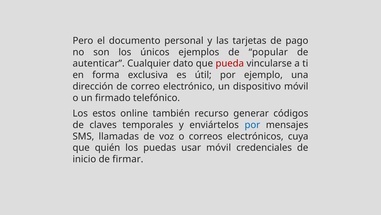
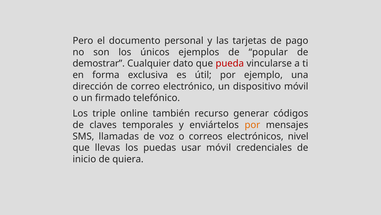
autenticar: autenticar -> demostrar (99, 63)
estos: estos -> triple (104, 113)
por colour: blue -> orange (252, 125)
cuya: cuya -> nivel (298, 136)
quién: quién -> llevas (107, 147)
firmar: firmar -> quiera (128, 159)
